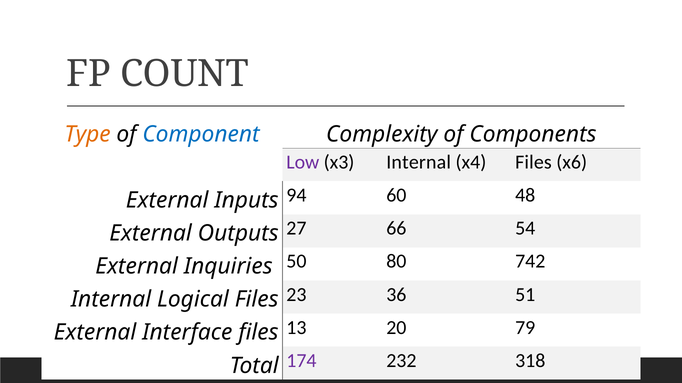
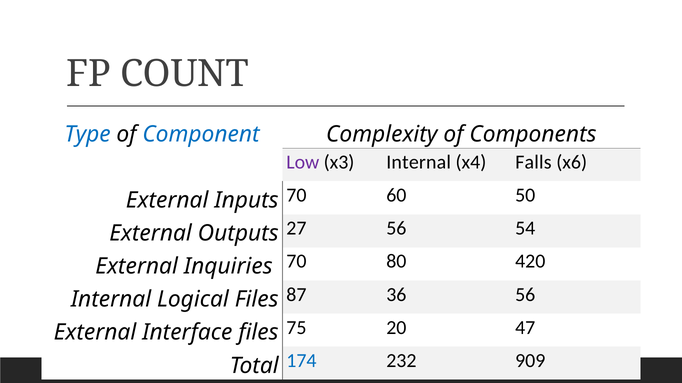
Type colour: orange -> blue (88, 134)
x4 Files: Files -> Falls (533, 162)
94: 94 -> 70 (296, 196)
48: 48 -> 50 (525, 196)
27 66: 66 -> 56 (396, 229)
50: 50 -> 70 (296, 262)
742: 742 -> 420 (530, 262)
23: 23 -> 87 (296, 295)
36 51: 51 -> 56 (525, 295)
13: 13 -> 75 (296, 328)
79: 79 -> 47 (525, 328)
174 colour: purple -> blue (301, 361)
318: 318 -> 909 (530, 361)
